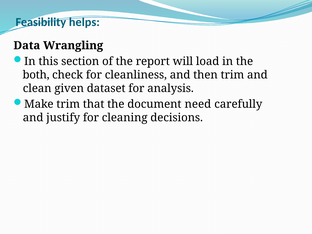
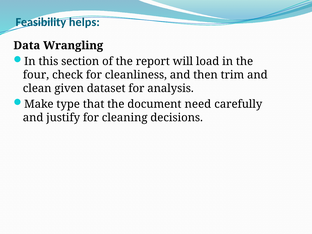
both: both -> four (36, 75)
Make trim: trim -> type (68, 104)
